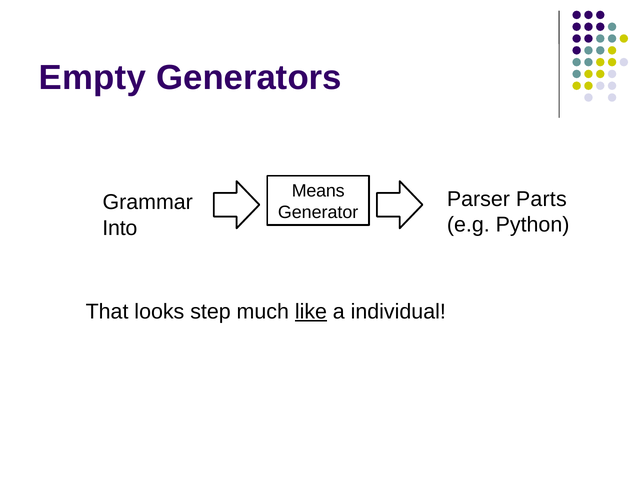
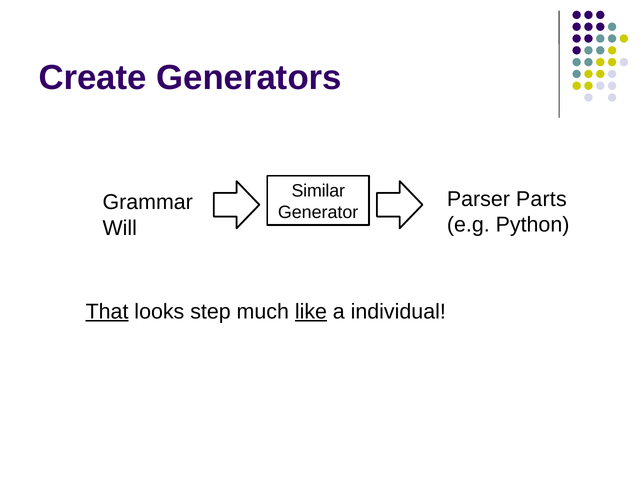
Empty: Empty -> Create (93, 78)
Means: Means -> Similar (318, 191)
Into: Into -> Will (120, 228)
That underline: none -> present (107, 311)
